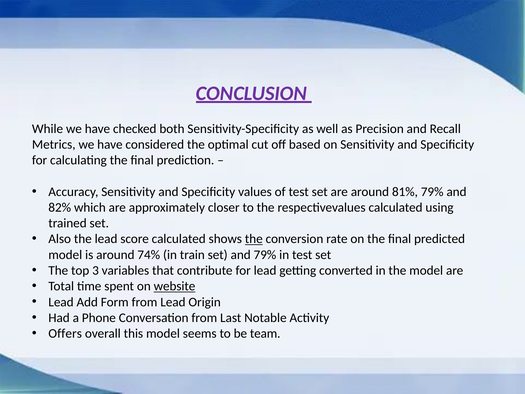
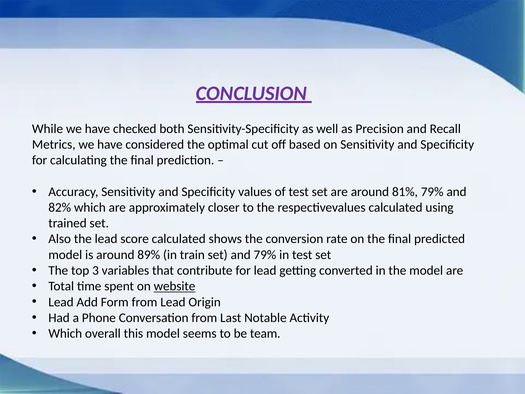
the underline: present -> none (254, 239)
74%: 74% -> 89% (149, 255)
Offers: Offers -> Which (65, 333)
